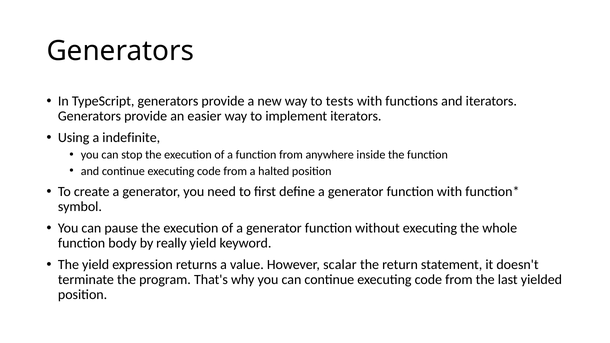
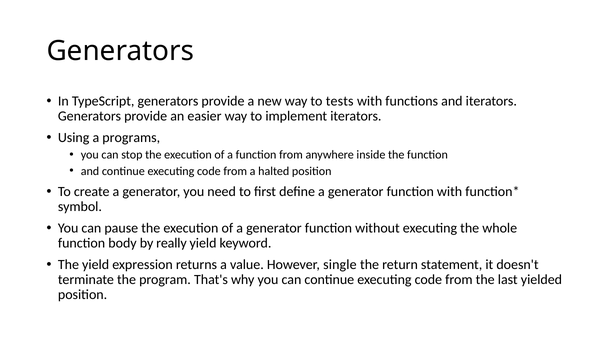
indefinite: indefinite -> programs (131, 138)
scalar: scalar -> single (340, 265)
